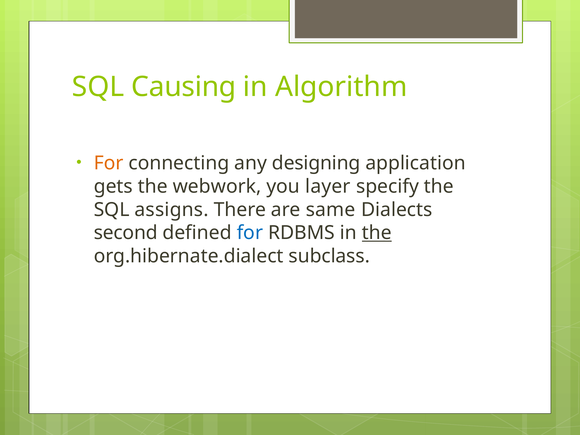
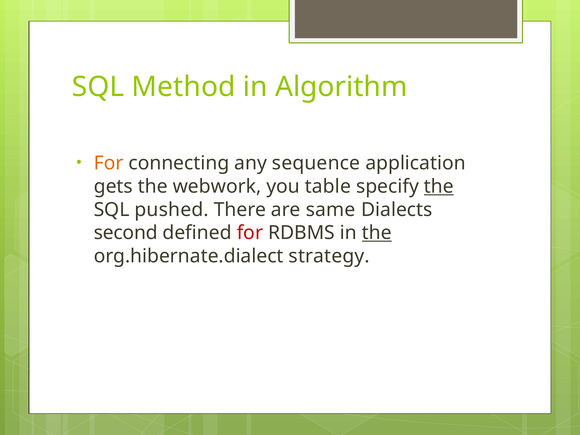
Causing: Causing -> Method (184, 87)
designing: designing -> sequence (316, 163)
layer: layer -> table (328, 186)
the underline: none -> present (439, 186)
assigns: assigns -> pushed (172, 210)
for colour: blue -> red (250, 233)
subclass: subclass -> strategy (329, 256)
